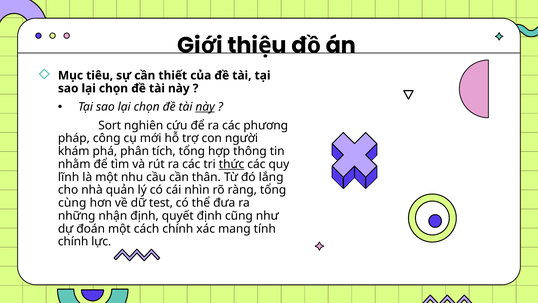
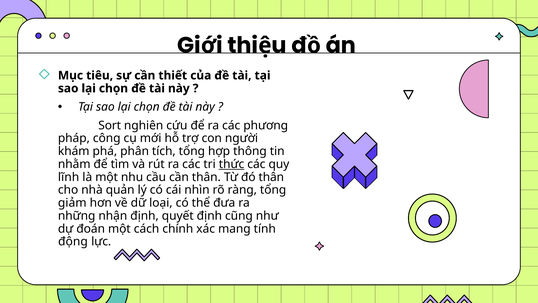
này underline: present -> none (205, 107)
đó lắng: lắng -> thân (271, 177)
cùng: cùng -> giảm (72, 203)
test: test -> loại (161, 203)
chính: chính -> động (73, 241)
